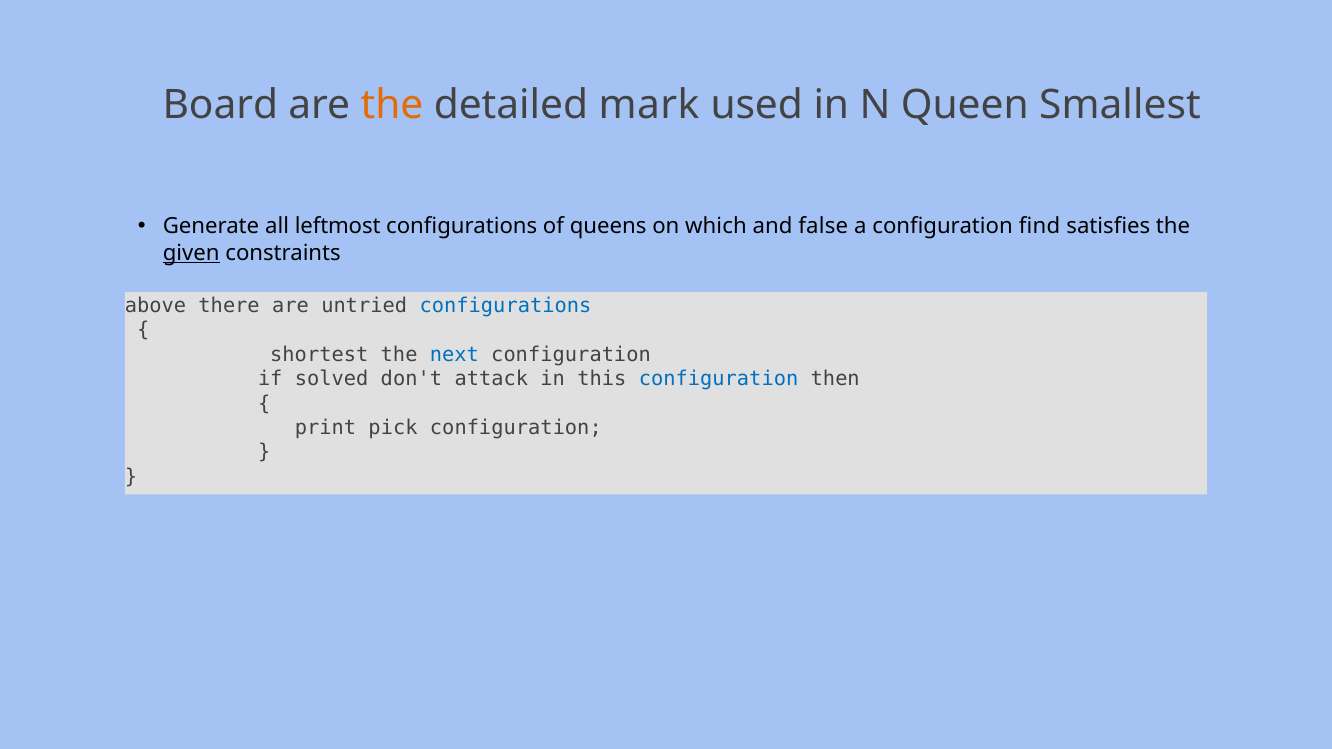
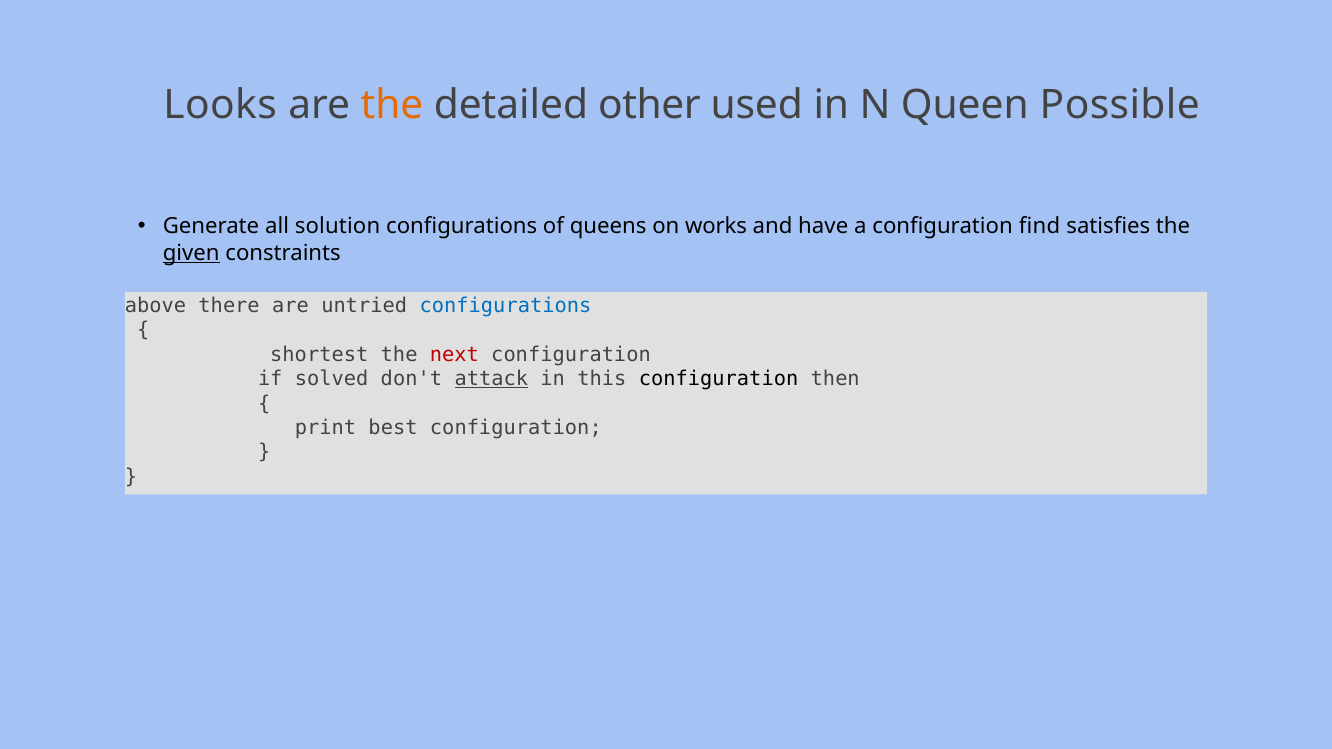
Board: Board -> Looks (220, 105)
mark: mark -> other (649, 105)
Smallest: Smallest -> Possible (1120, 105)
leftmost: leftmost -> solution (338, 226)
which: which -> works (716, 226)
false: false -> have (823, 226)
next colour: blue -> red (454, 355)
attack underline: none -> present (491, 379)
configuration colour: blue -> black (719, 379)
pick: pick -> best (393, 428)
